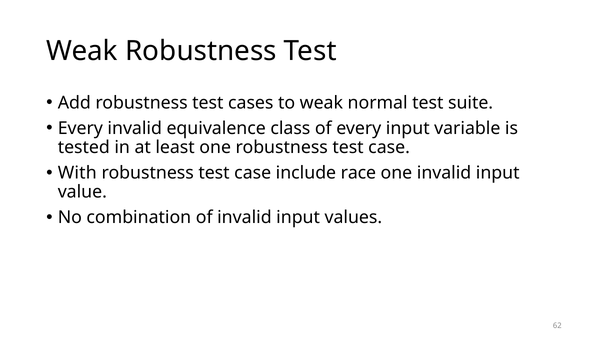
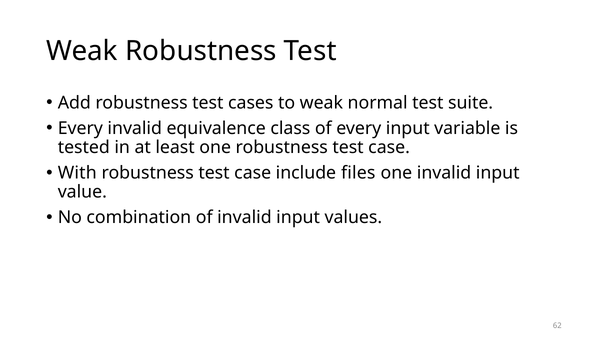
race: race -> files (358, 173)
